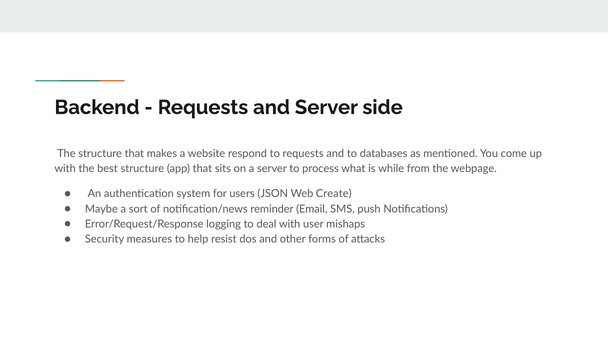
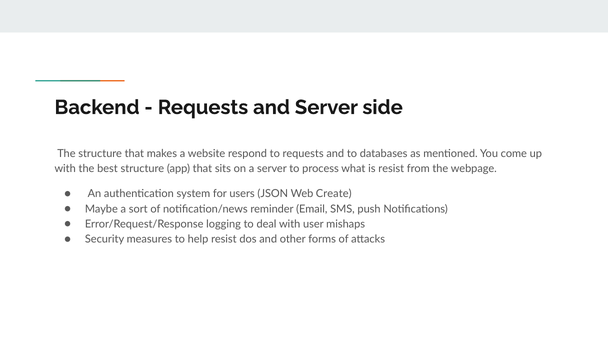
is while: while -> resist (391, 169)
